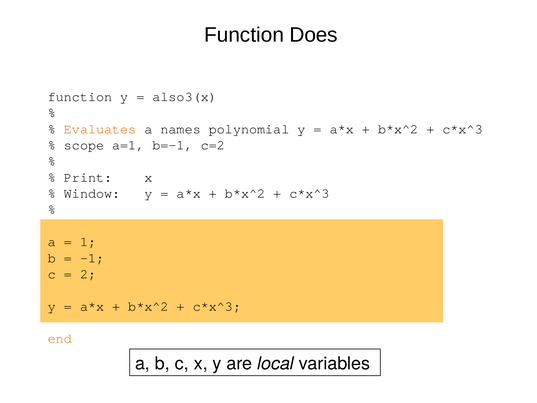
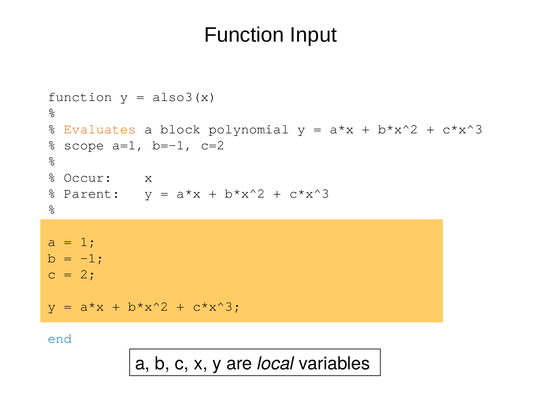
Does: Does -> Input (313, 35)
names: names -> block (181, 129)
Print: Print -> Occur (88, 177)
Window: Window -> Parent (92, 193)
end colour: orange -> blue (60, 338)
